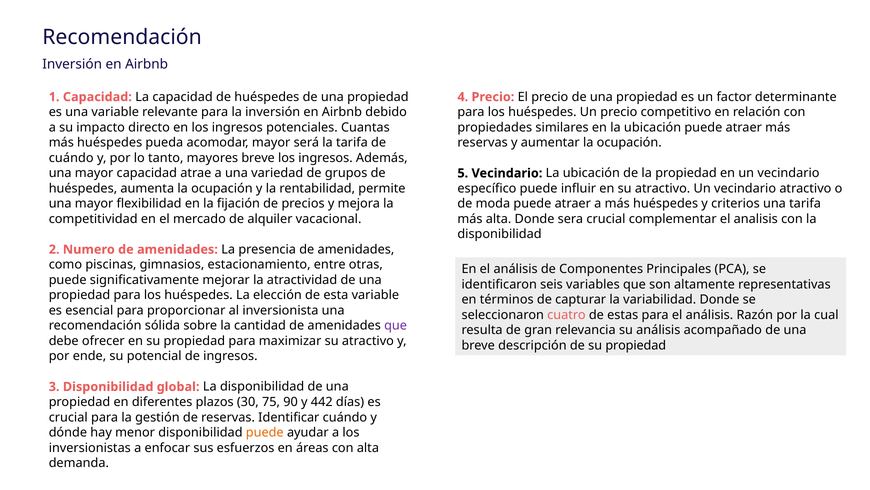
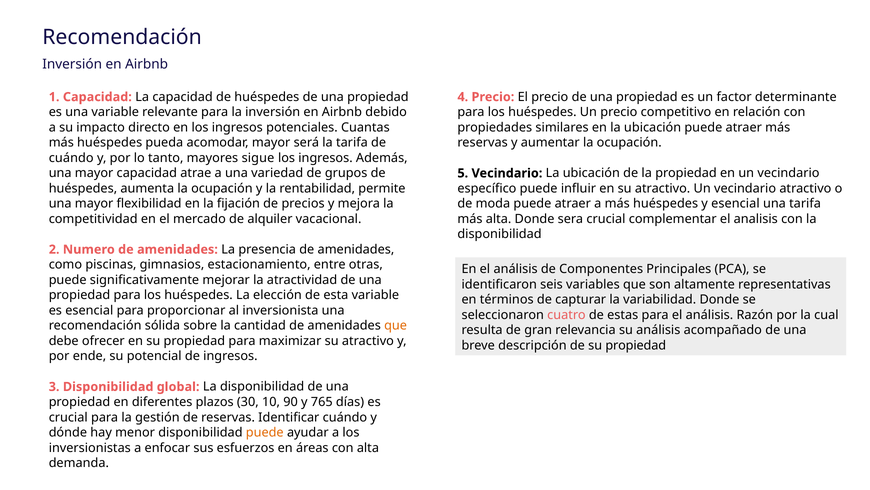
mayores breve: breve -> sigue (258, 158)
y criterios: criterios -> esencial (735, 203)
que colour: purple -> orange (396, 325)
75: 75 -> 10 (271, 402)
442: 442 -> 765 (322, 402)
